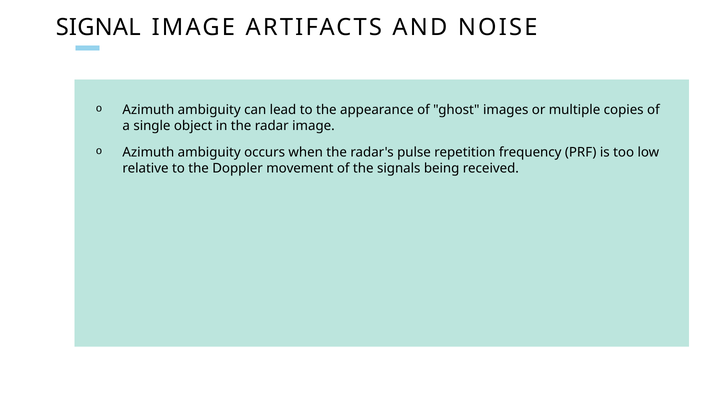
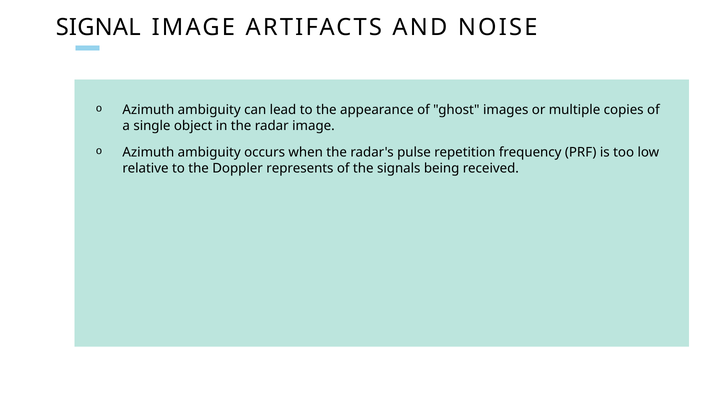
movement: movement -> represents (300, 168)
